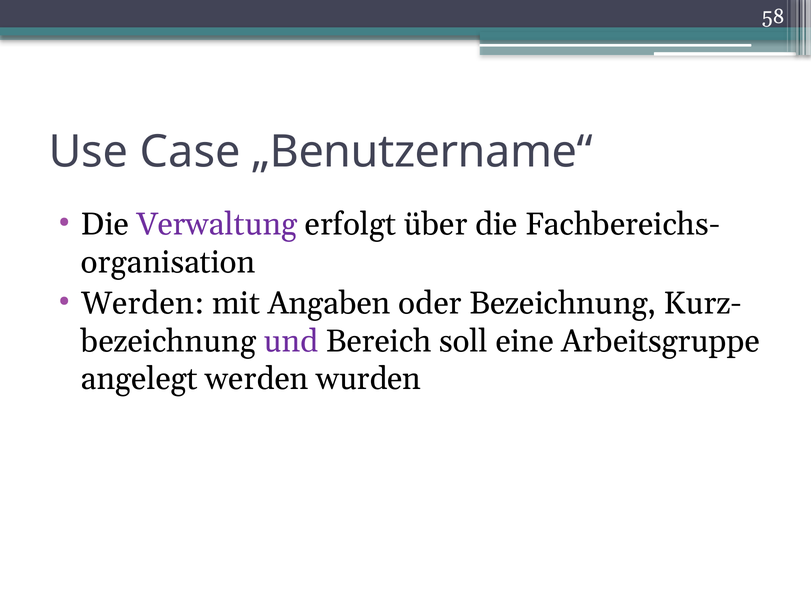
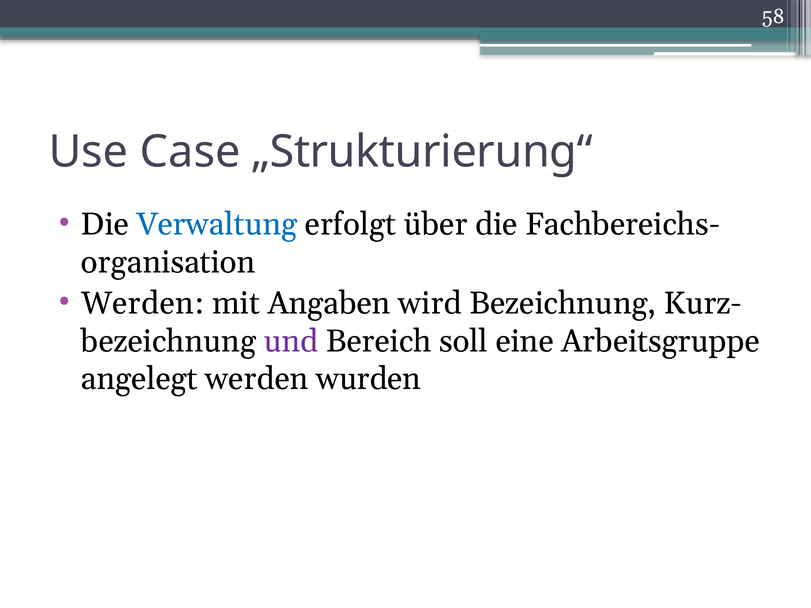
„Benutzername“: „Benutzername“ -> „Strukturierung“ (422, 152)
Verwaltung colour: purple -> blue (217, 225)
oder: oder -> wird (430, 303)
